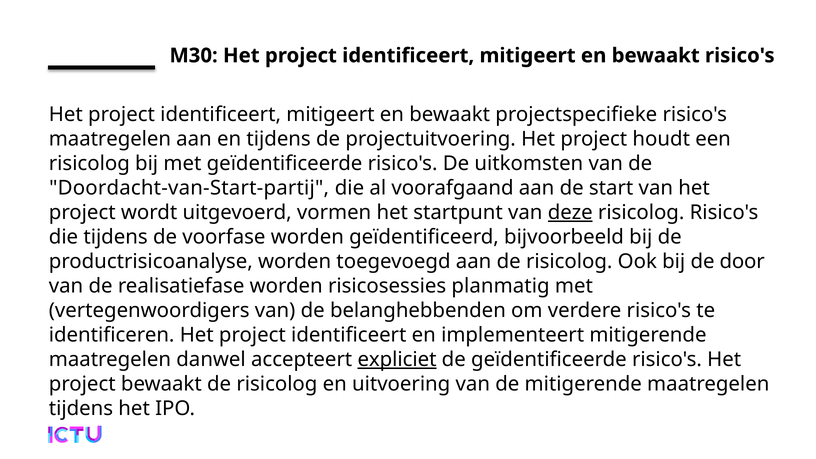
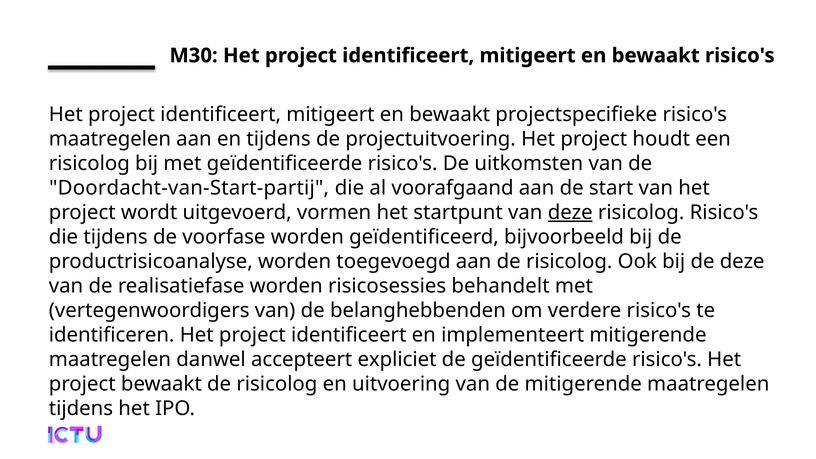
de door: door -> deze (742, 261)
planmatig: planmatig -> behandelt (501, 286)
expliciet underline: present -> none (397, 359)
